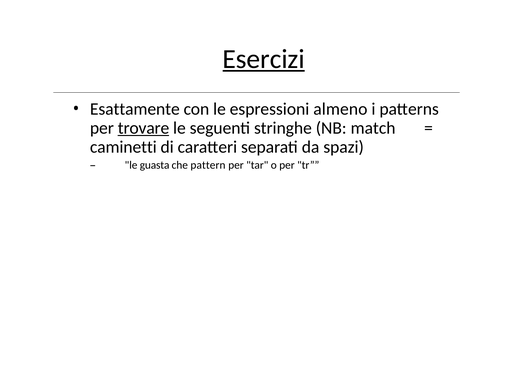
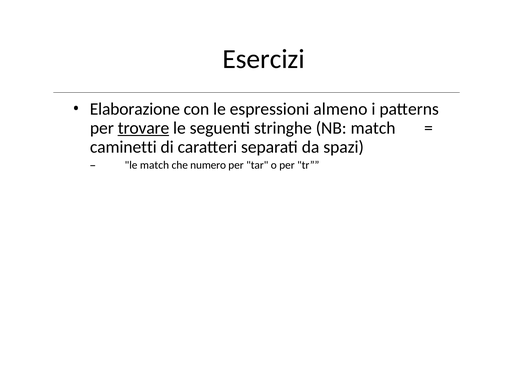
Esercizi underline: present -> none (264, 59)
Esattamente: Esattamente -> Elaborazione (135, 109)
le guasta: guasta -> match (155, 165)
pattern: pattern -> numero (208, 165)
